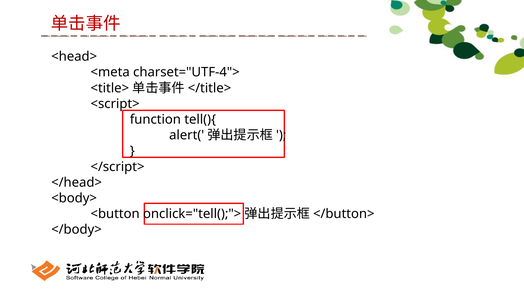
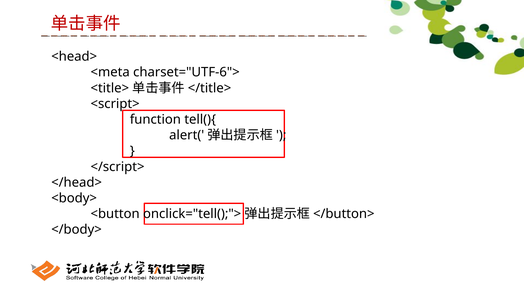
charset="UTF-4">: charset="UTF-4"> -> charset="UTF-6"> (186, 72)
